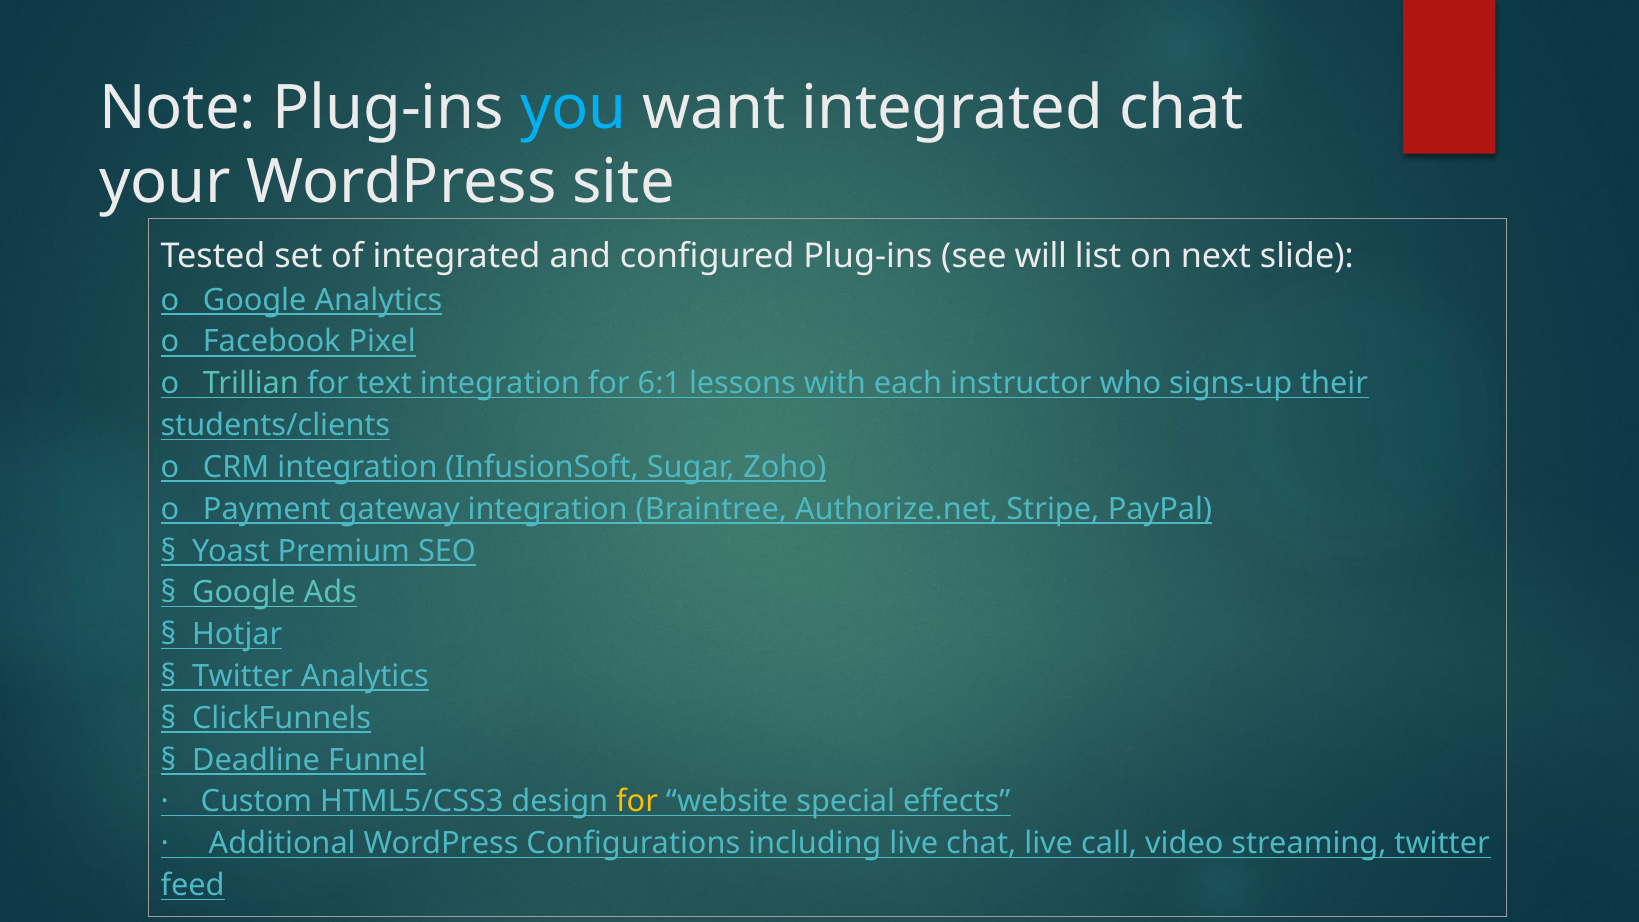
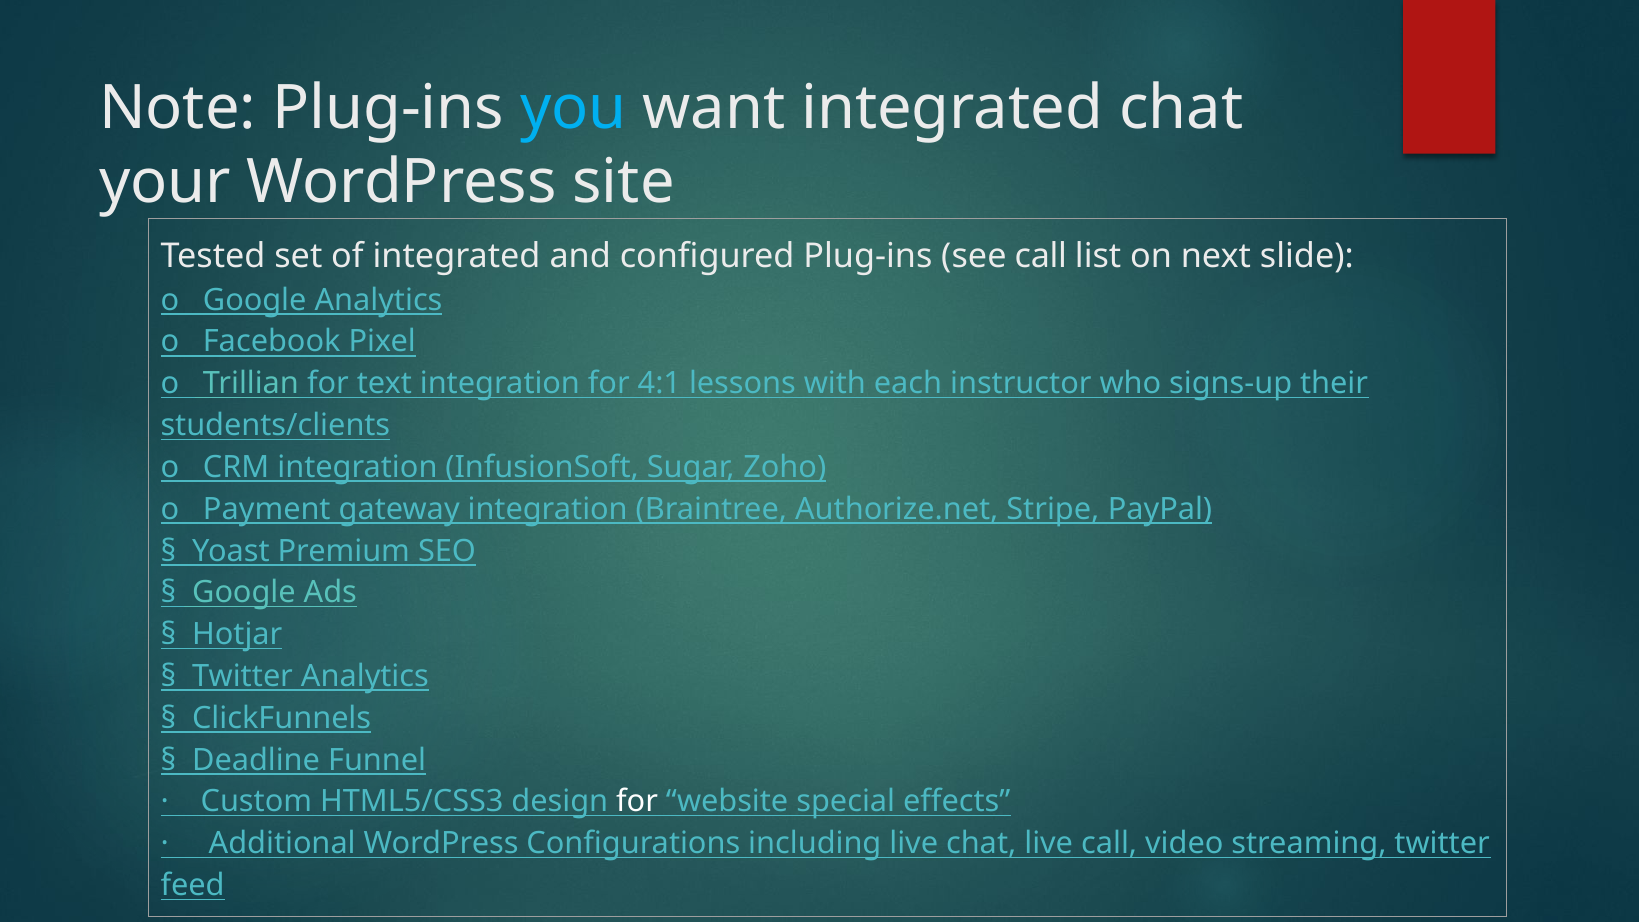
see will: will -> call (1041, 256)
6:1: 6:1 -> 4:1 (659, 384)
for colour: yellow -> white (637, 802)
